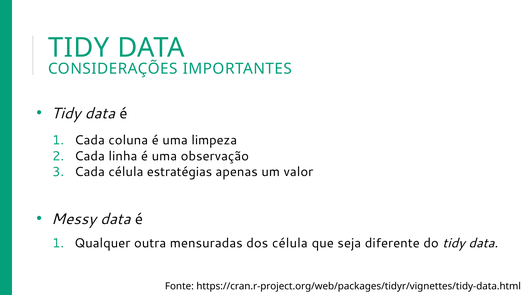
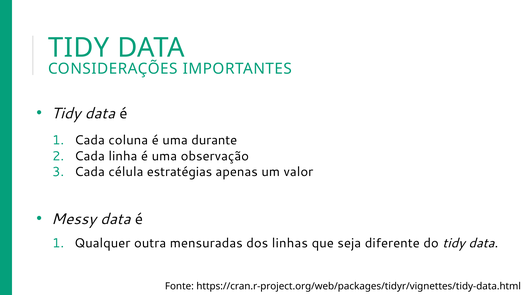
limpeza: limpeza -> durante (214, 140)
dos célula: célula -> linhas (290, 243)
